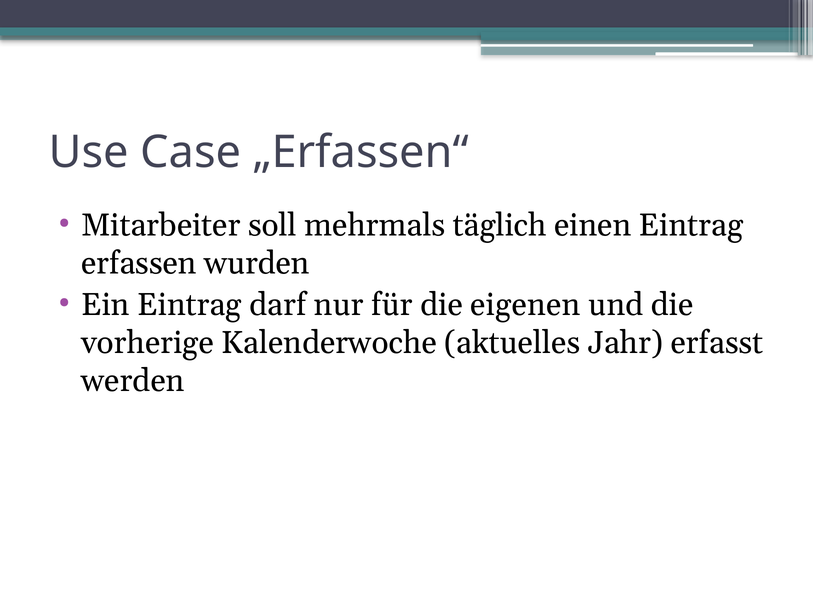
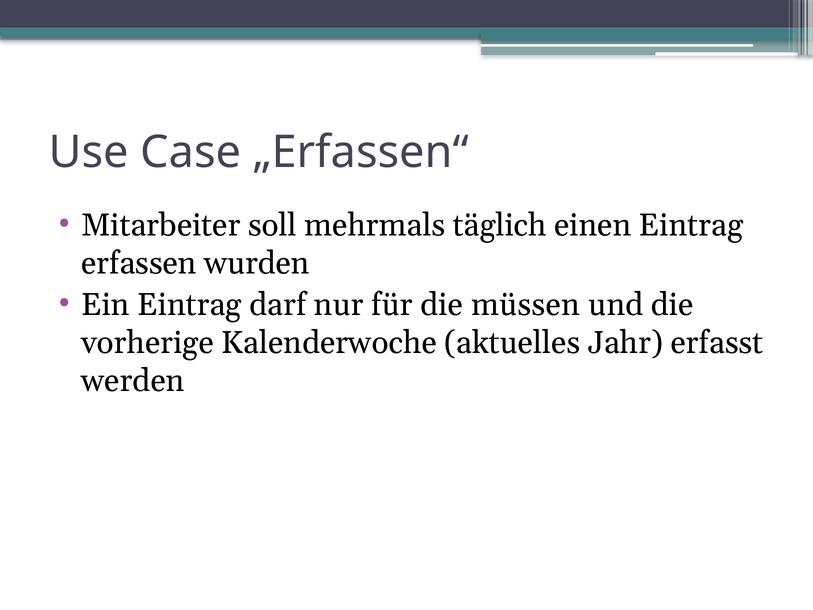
eigenen: eigenen -> müssen (525, 304)
